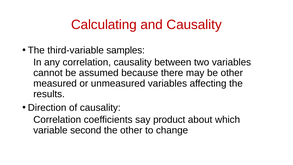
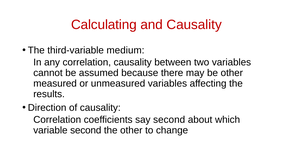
samples: samples -> medium (125, 50)
say product: product -> second (169, 120)
